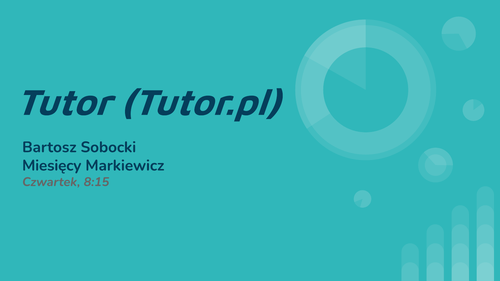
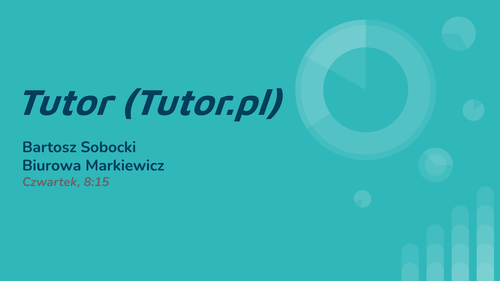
Miesięcy: Miesięcy -> Biurowa (52, 166)
